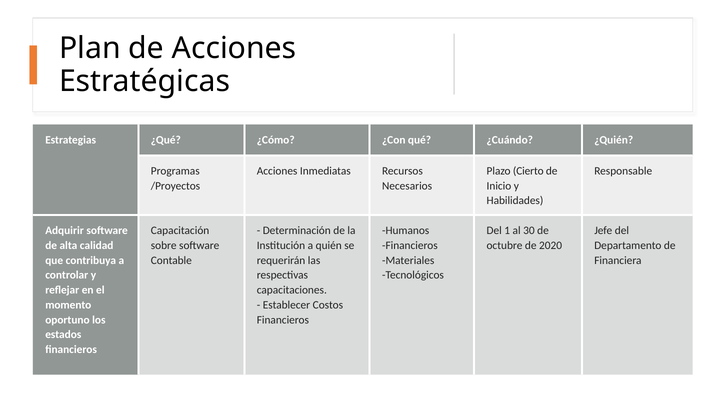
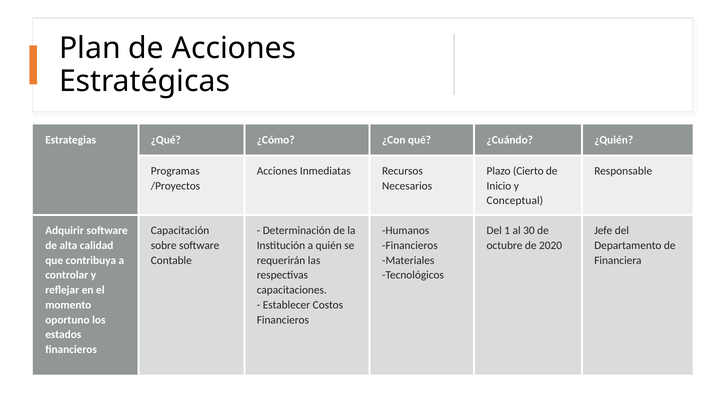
Habilidades: Habilidades -> Conceptual (515, 201)
